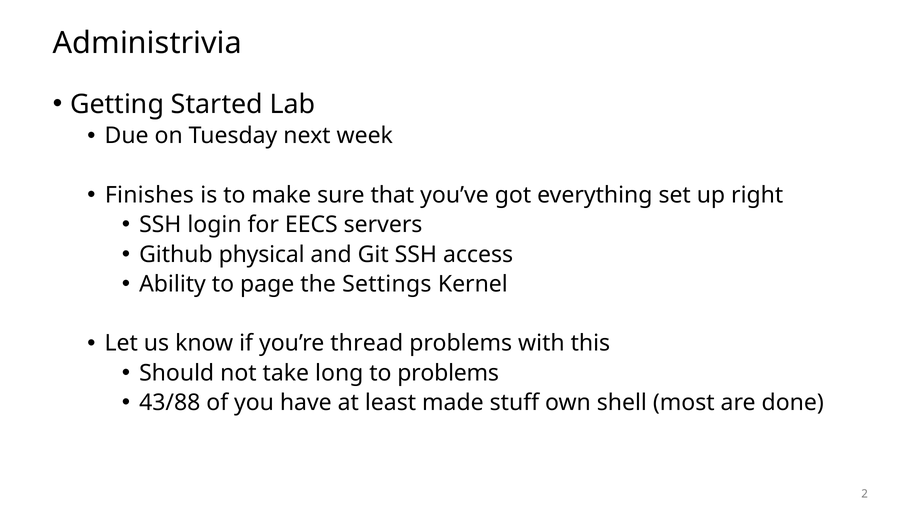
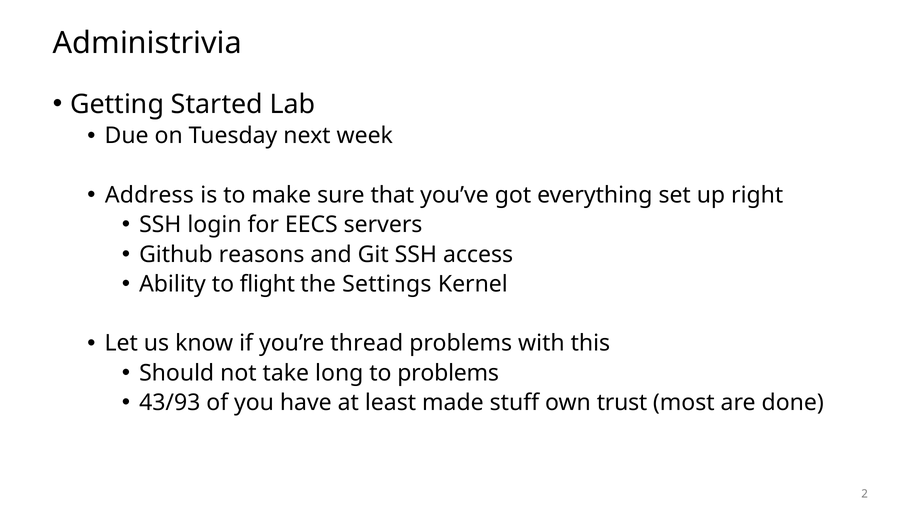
Finishes: Finishes -> Address (149, 195)
physical: physical -> reasons (262, 254)
page: page -> flight (267, 284)
43/88: 43/88 -> 43/93 (170, 403)
shell: shell -> trust (622, 403)
